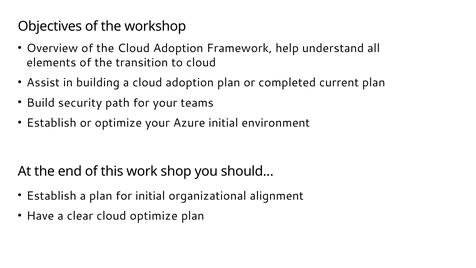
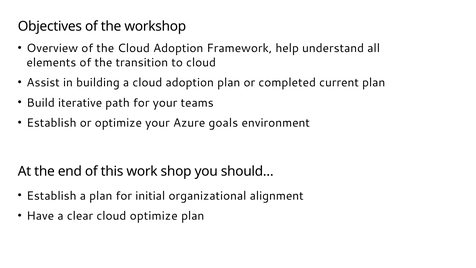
security: security -> iterative (80, 103)
Azure initial: initial -> goals (223, 123)
